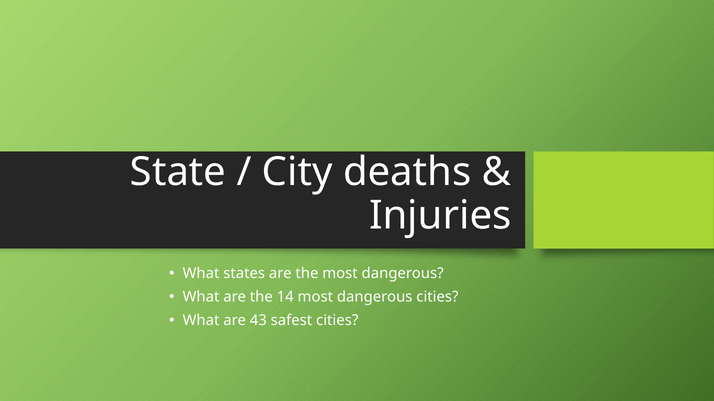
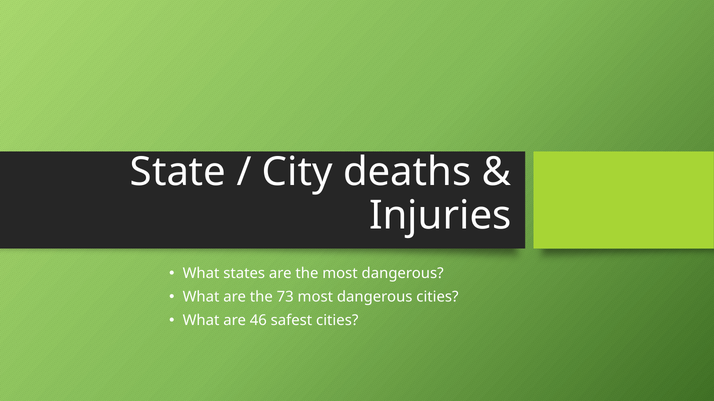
14: 14 -> 73 (285, 297)
43: 43 -> 46 (258, 321)
